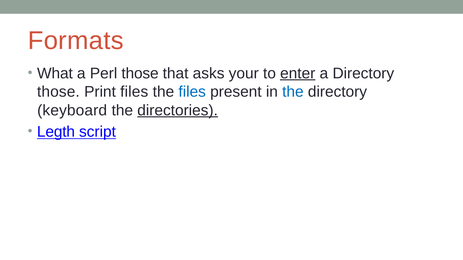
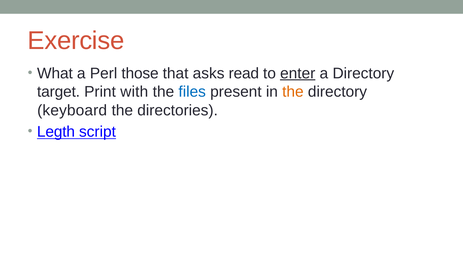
Formats: Formats -> Exercise (76, 41)
your: your -> read (244, 73)
those: those -> target (59, 92)
Print files: files -> with (134, 92)
the colour: blue -> orange (293, 92)
directories underline: present -> none (178, 110)
